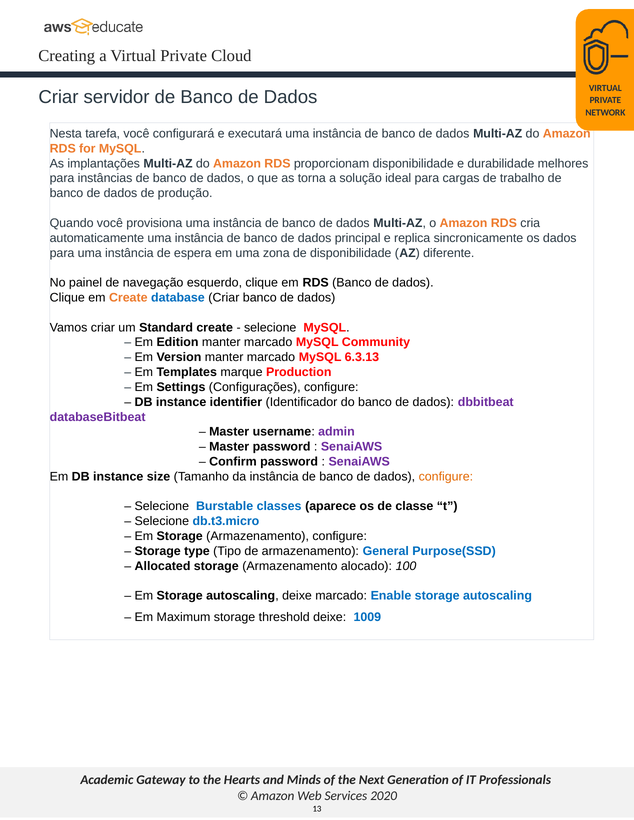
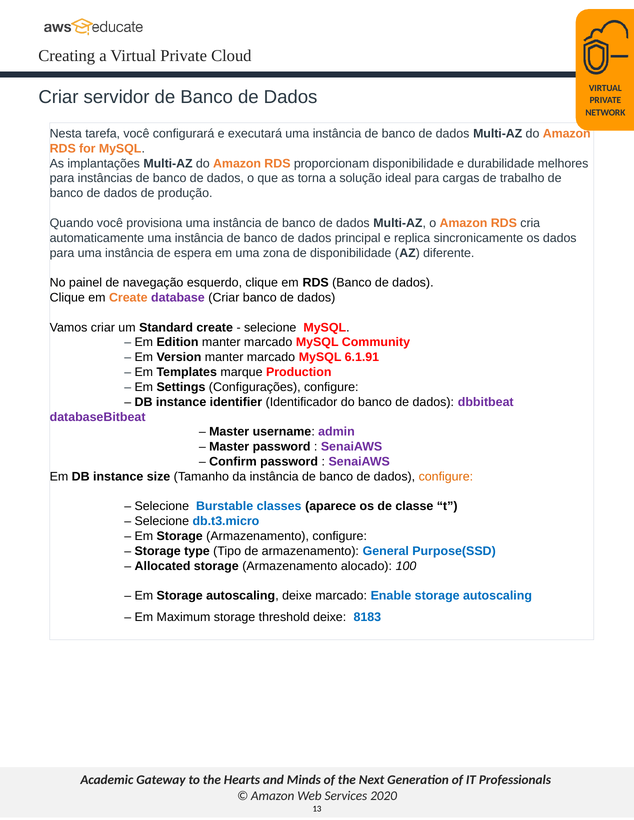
database colour: blue -> purple (178, 298)
6.3.13: 6.3.13 -> 6.1.91 (362, 357)
1009: 1009 -> 8183 (367, 617)
